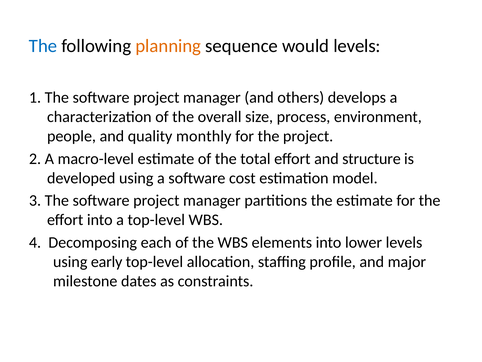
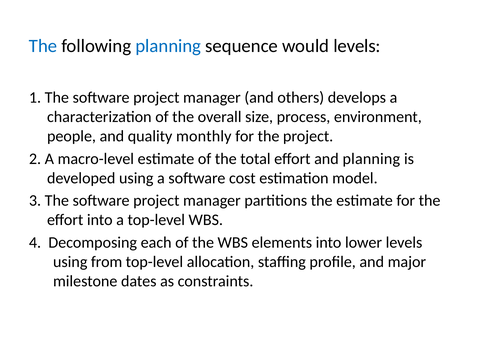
planning colour: orange -> blue (168, 46)
and structure: structure -> planning (371, 159)
early: early -> from (107, 261)
